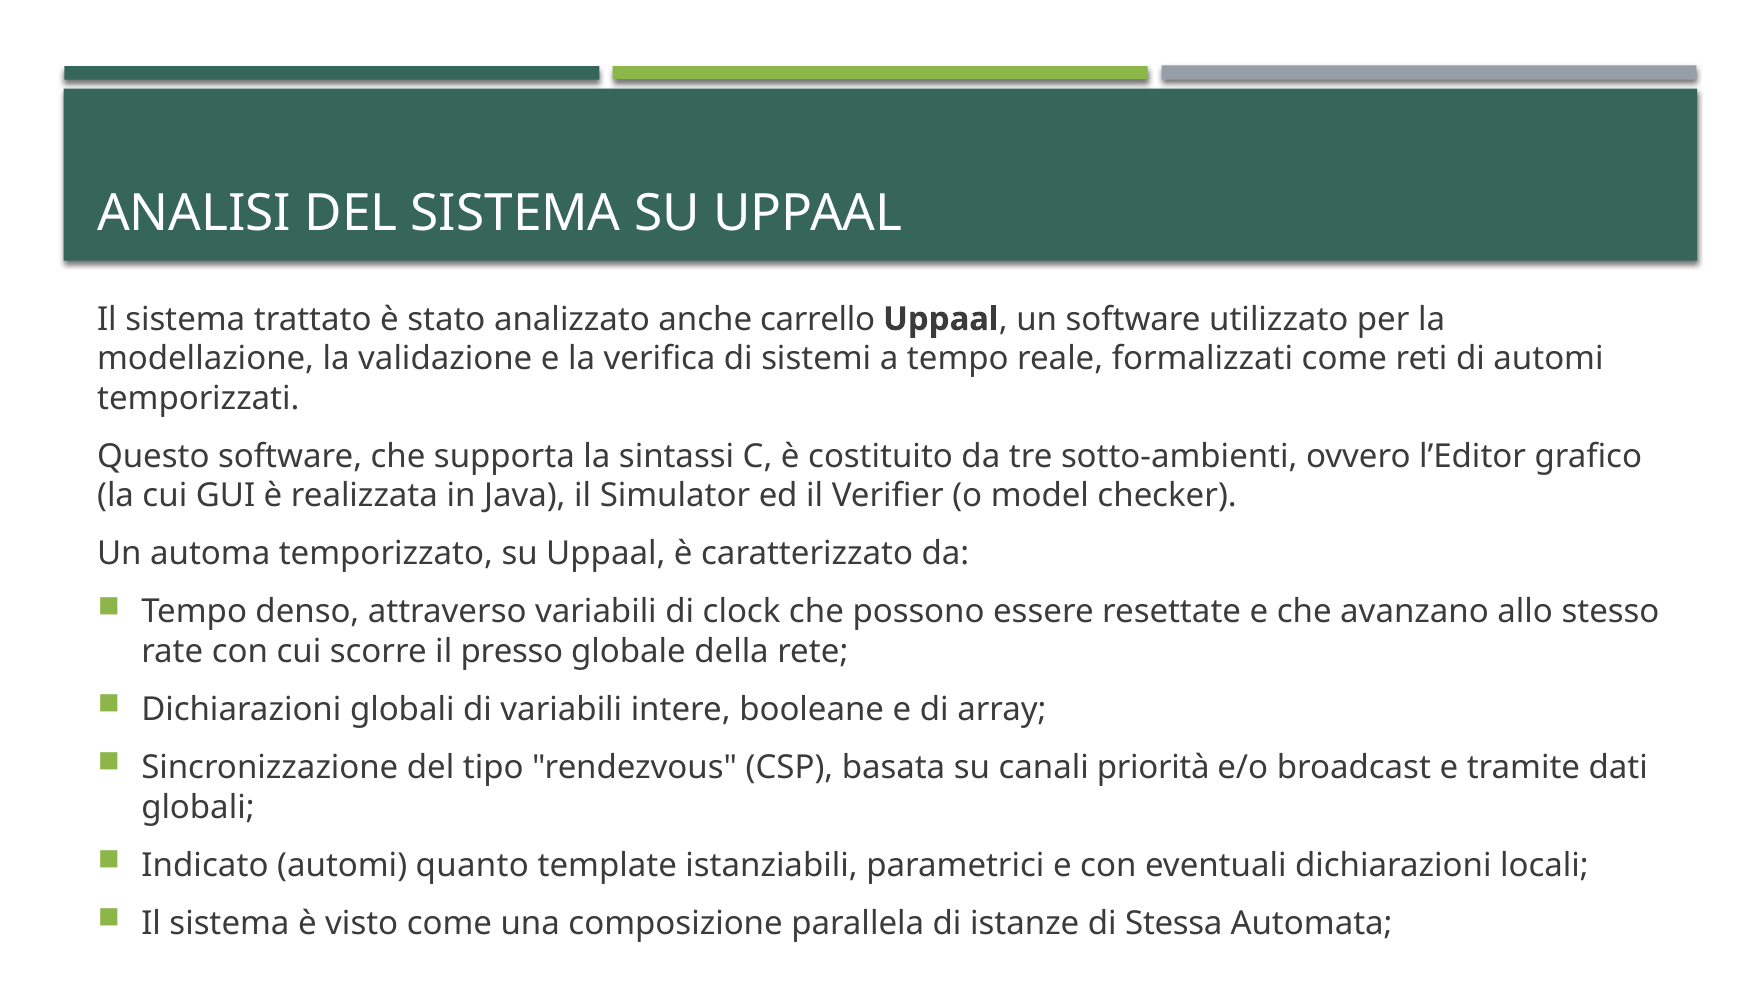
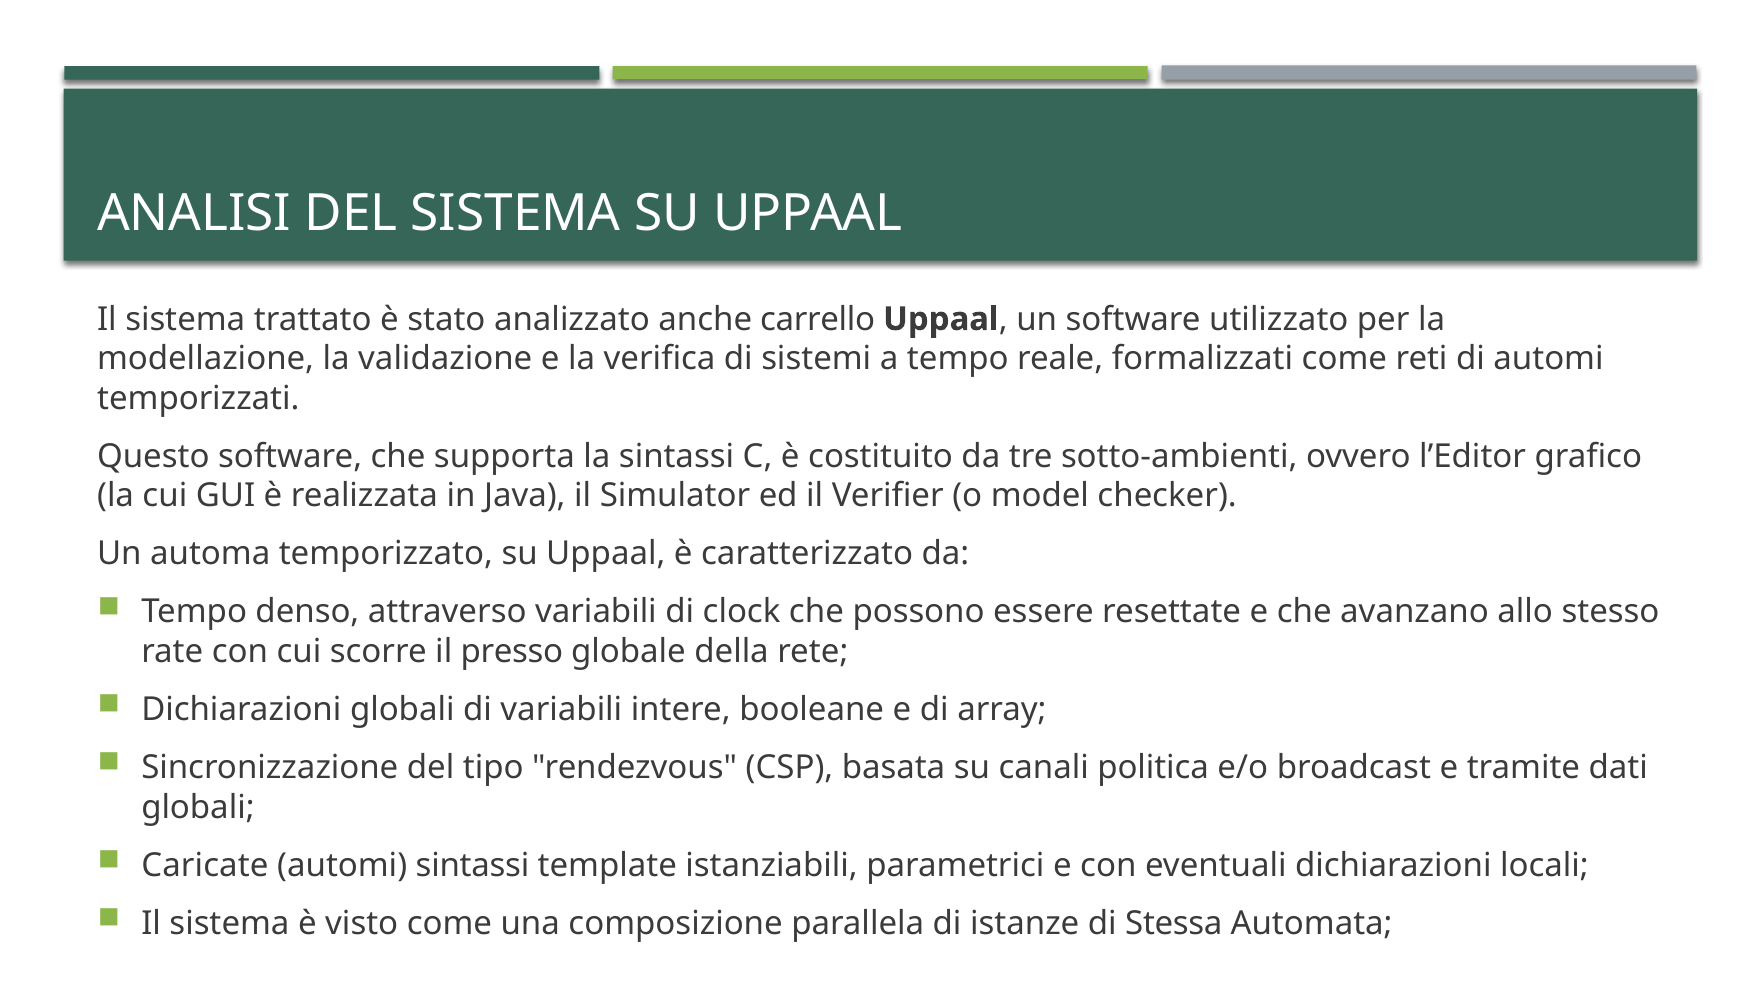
priorità: priorità -> politica (1153, 767)
Indicato: Indicato -> Caricate (205, 865)
automi quanto: quanto -> sintassi (473, 865)
